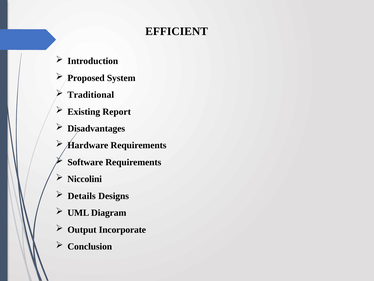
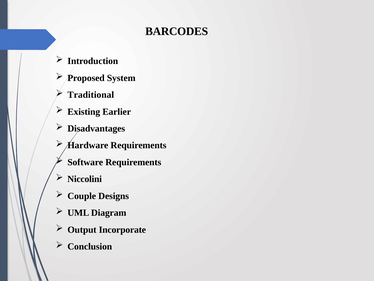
EFFICIENT: EFFICIENT -> BARCODES (177, 31)
Report: Report -> Earlier (117, 111)
Details: Details -> Couple (82, 196)
